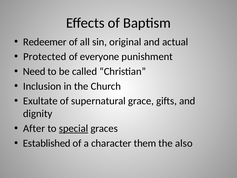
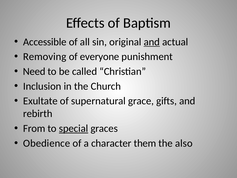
Redeemer: Redeemer -> Accessible (45, 42)
and underline: none -> present (152, 42)
Protected: Protected -> Removing (45, 57)
dignity: dignity -> rebirth (38, 114)
After: After -> From (34, 128)
Established: Established -> Obedience (47, 143)
